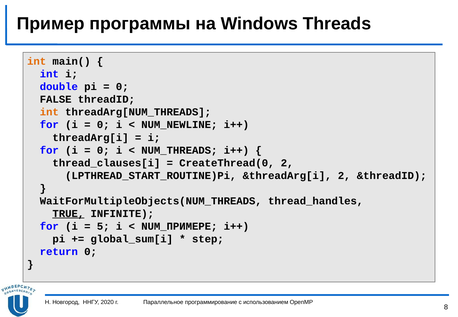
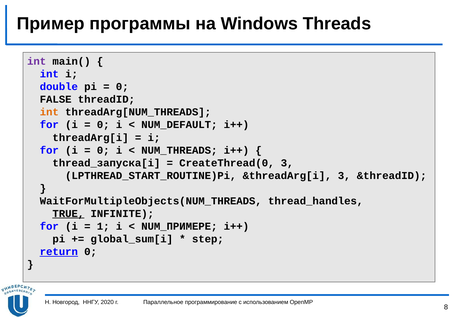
int colour: orange -> purple (37, 61)
NUM_NEWLINE: NUM_NEWLINE -> NUM_DEFAULT (179, 125)
thread_clauses[i: thread_clauses[i -> thread_запуска[i (106, 163)
CreateThread(0 2: 2 -> 3 (287, 163)
&threadArg[i 2: 2 -> 3 (344, 176)
5: 5 -> 1 (103, 226)
return underline: none -> present (59, 252)
